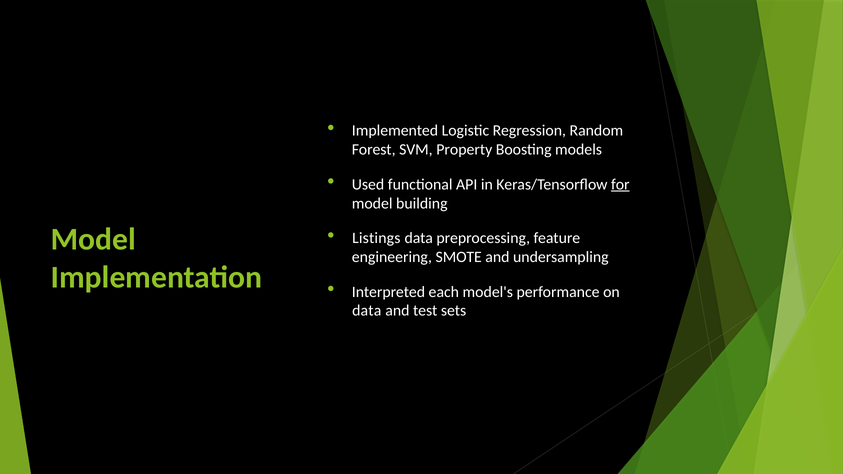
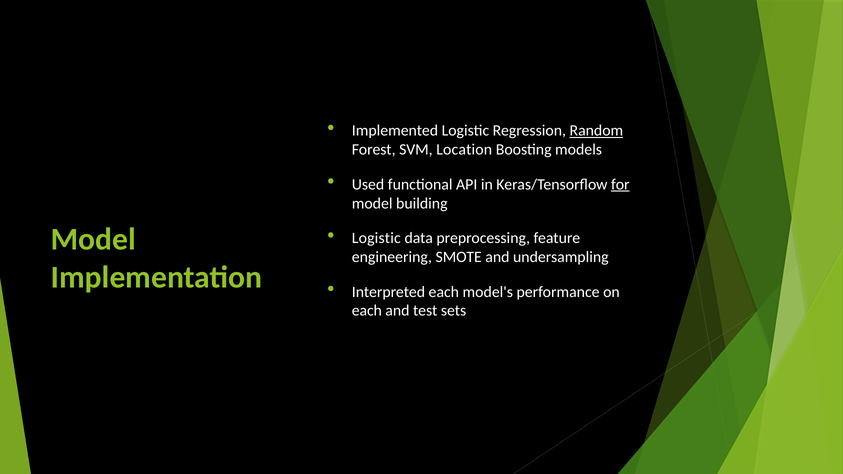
Random underline: none -> present (596, 131)
Property: Property -> Location (464, 150)
Listings: Listings -> Logistic (376, 238)
data: data -> each (367, 311)
